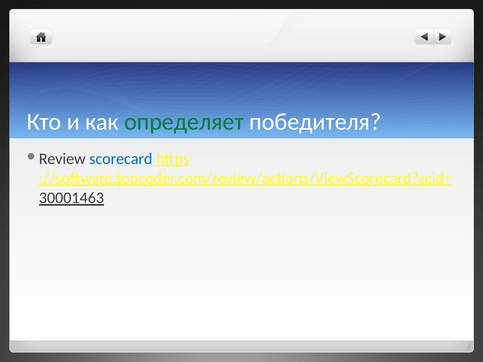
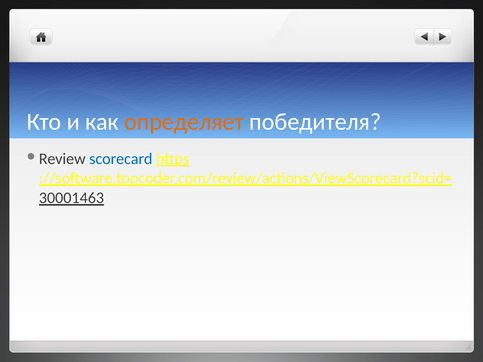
определяет colour: green -> orange (184, 122)
